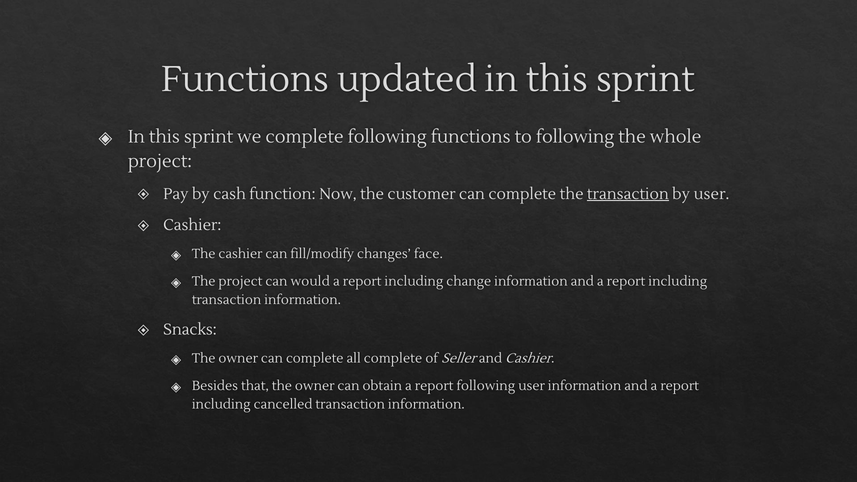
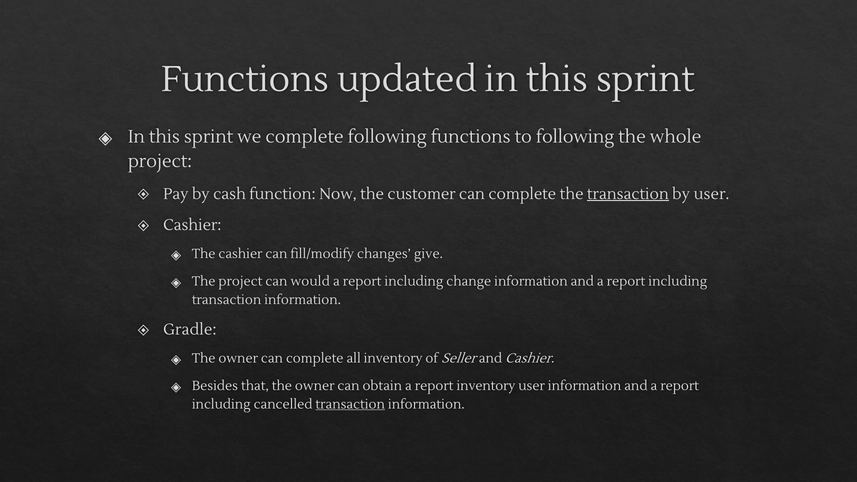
face: face -> give (428, 254)
Snacks: Snacks -> Gradle (190, 330)
all complete: complete -> inventory (393, 359)
report following: following -> inventory (486, 386)
transaction underline: none -> present (350, 404)
